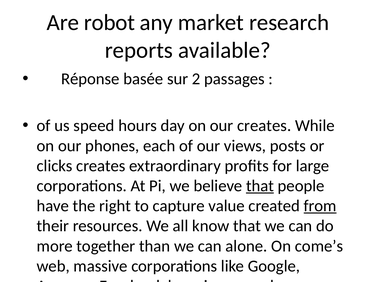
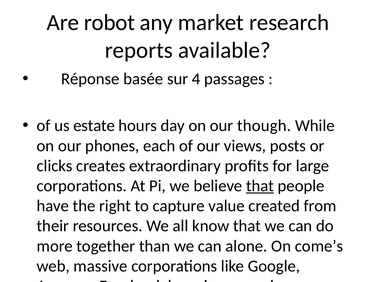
sur 2: 2 -> 4 (196, 79)
speed: speed -> estate (94, 126)
our creates: creates -> though (264, 126)
from underline: present -> none (320, 206)
